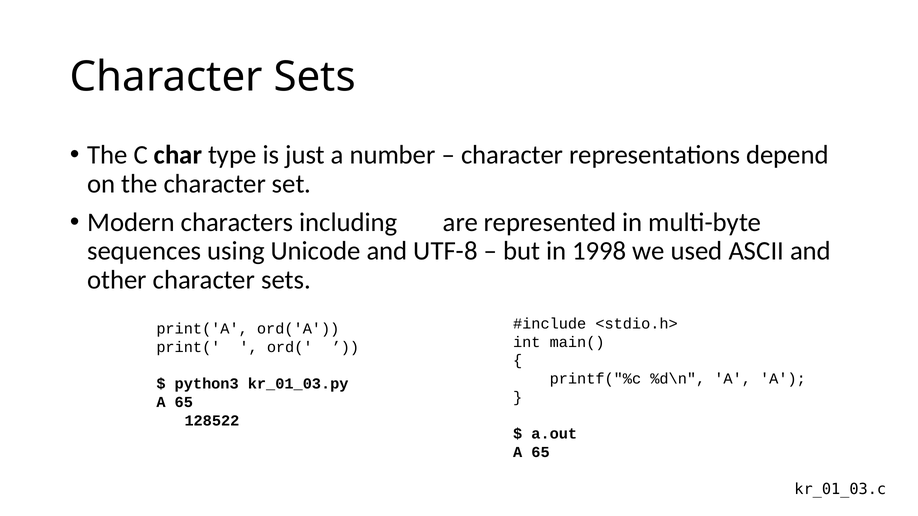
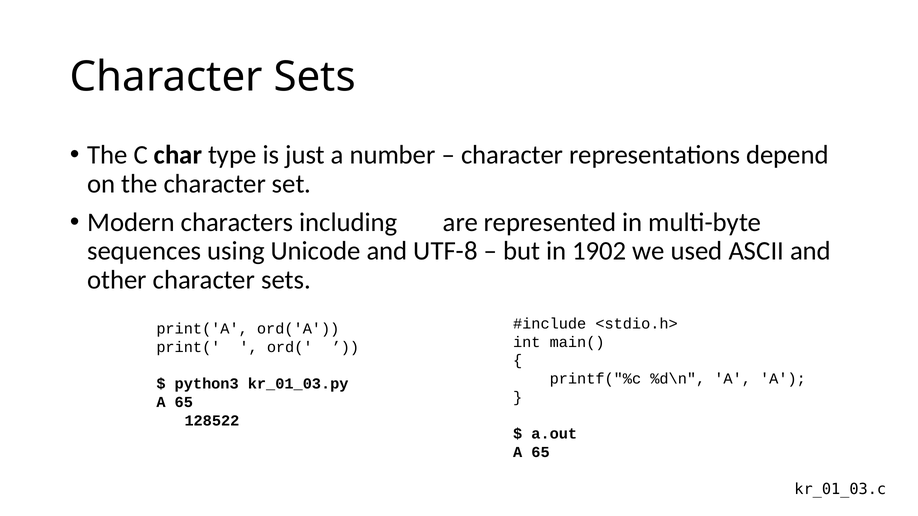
1998: 1998 -> 1902 (599, 251)
